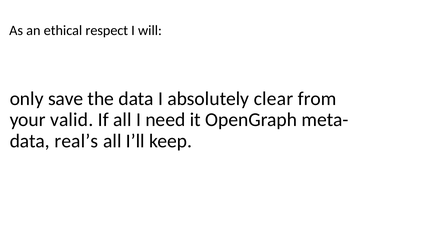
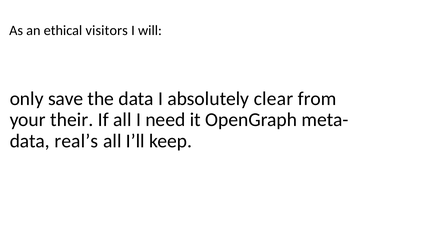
respect: respect -> visitors (107, 30)
valid: valid -> their (72, 120)
